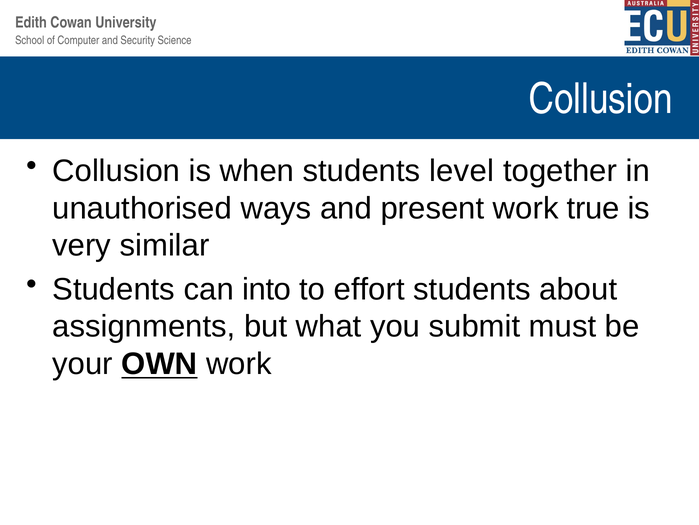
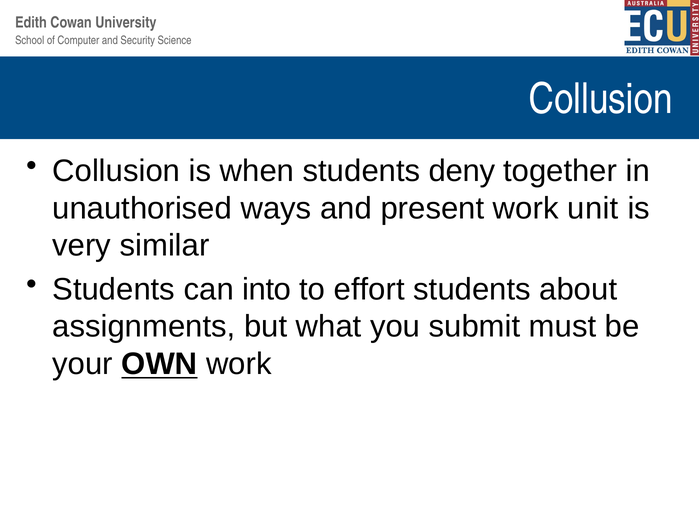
level: level -> deny (462, 171)
true: true -> unit (593, 208)
